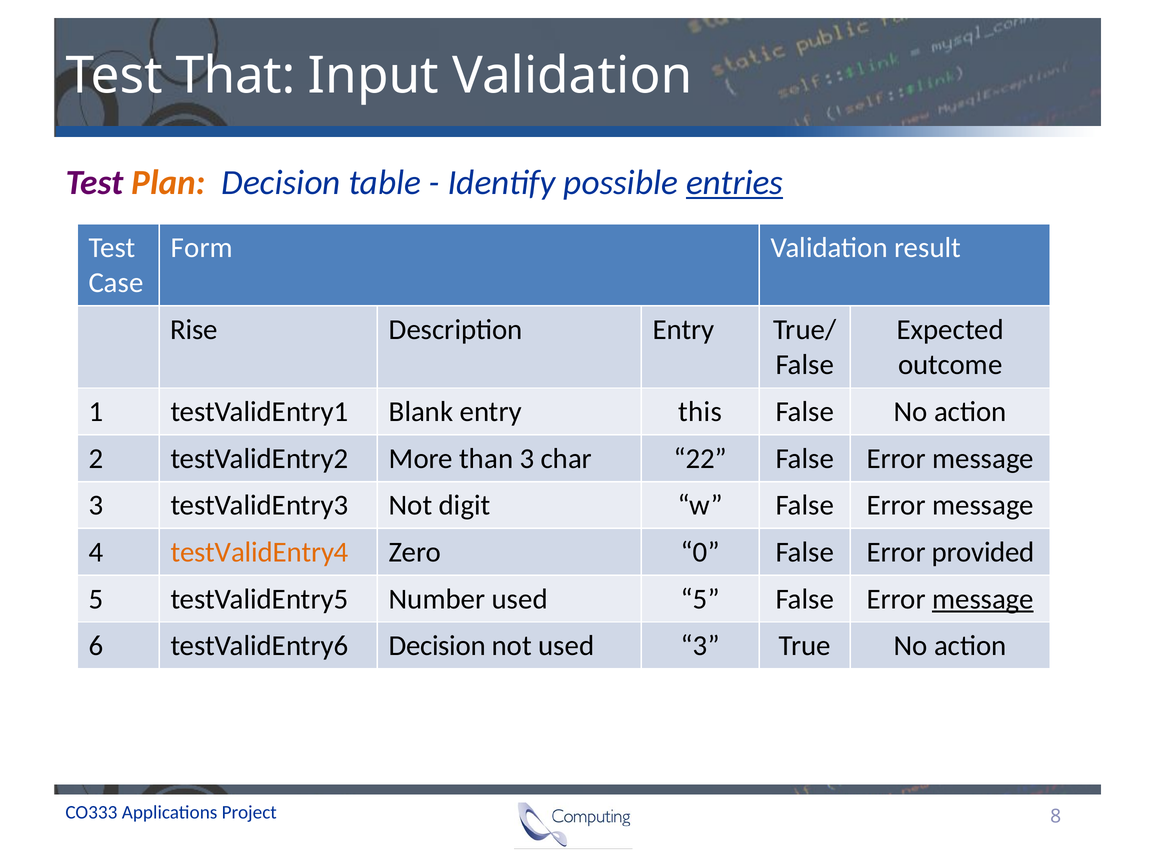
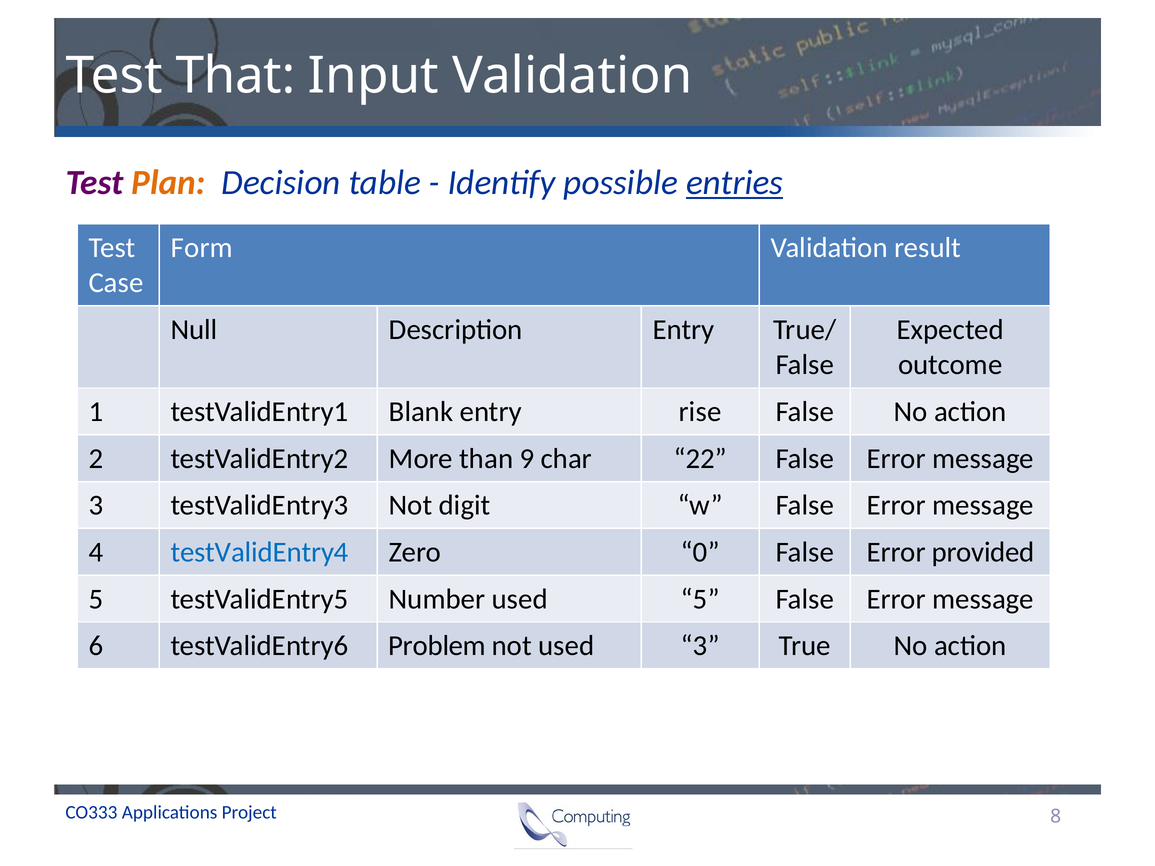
Rise: Rise -> Null (194, 330)
this: this -> rise (700, 412)
than 3: 3 -> 9 (527, 459)
testValidEntry4 colour: orange -> blue (260, 552)
message underline: present -> none (983, 599)
testValidEntry6 Decision: Decision -> Problem (437, 646)
